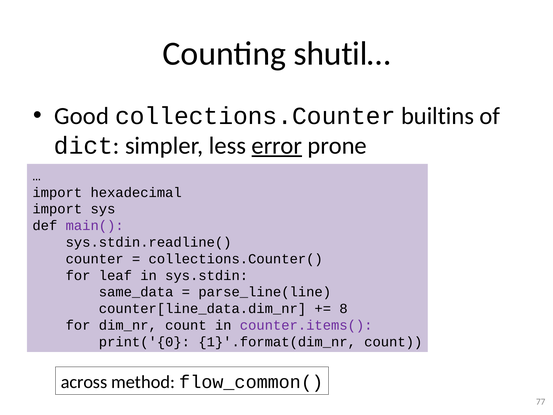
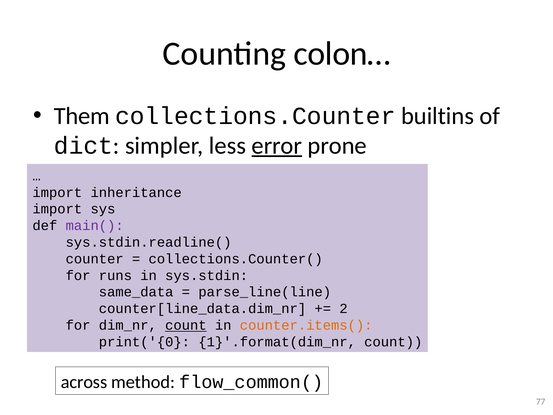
shutil…: shutil… -> colon… (342, 54)
Good: Good -> Them (82, 116)
hexadecimal: hexadecimal -> inheritance (136, 192)
leaf: leaf -> runs (115, 275)
8: 8 -> 2 (344, 309)
count underline: none -> present (186, 325)
counter.items( colour: purple -> orange (306, 325)
